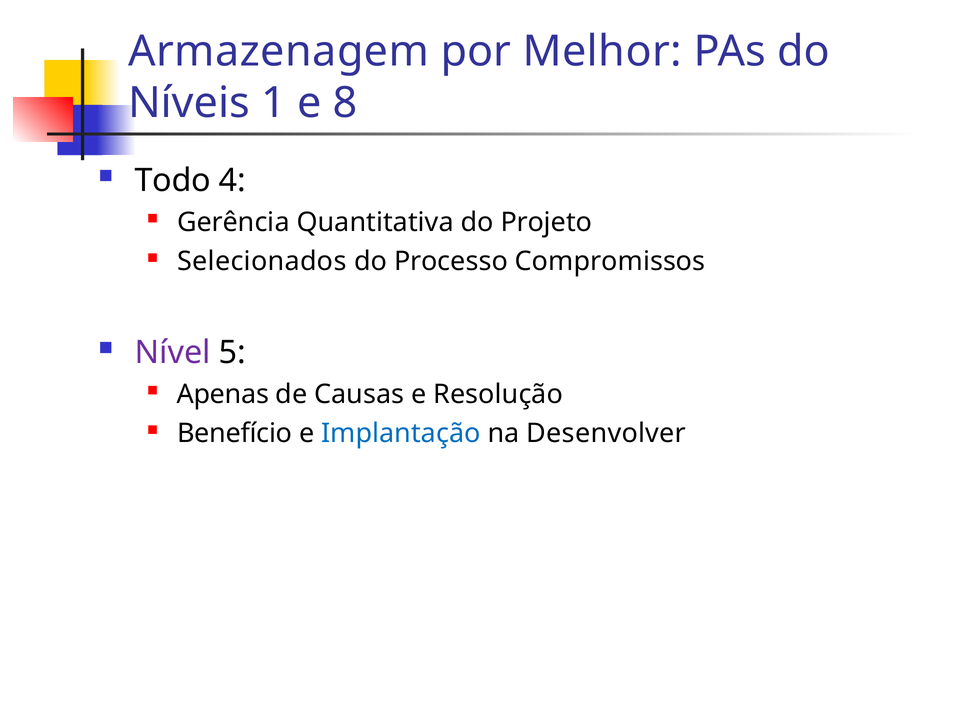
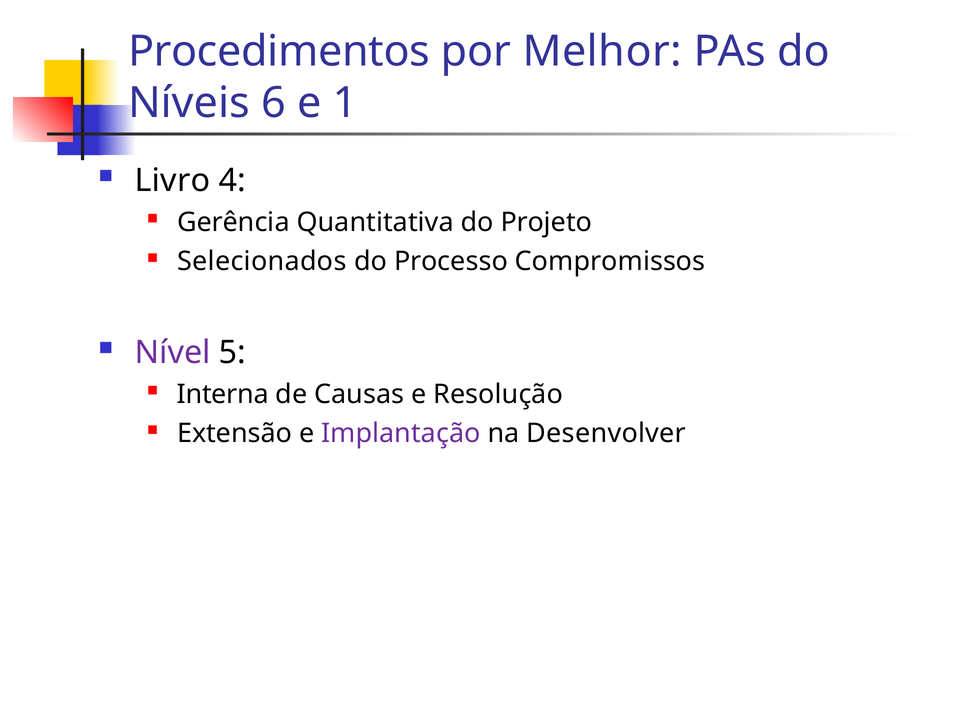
Armazenagem: Armazenagem -> Procedimentos (279, 51)
1: 1 -> 6 (274, 103)
8: 8 -> 1 (345, 103)
Todo: Todo -> Livro (172, 180)
Apenas: Apenas -> Interna (223, 394)
Benefício: Benefício -> Extensão (235, 434)
Implantação colour: blue -> purple (401, 434)
